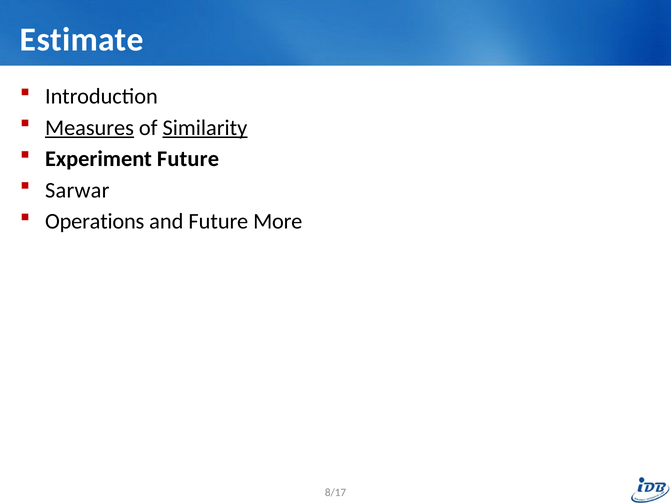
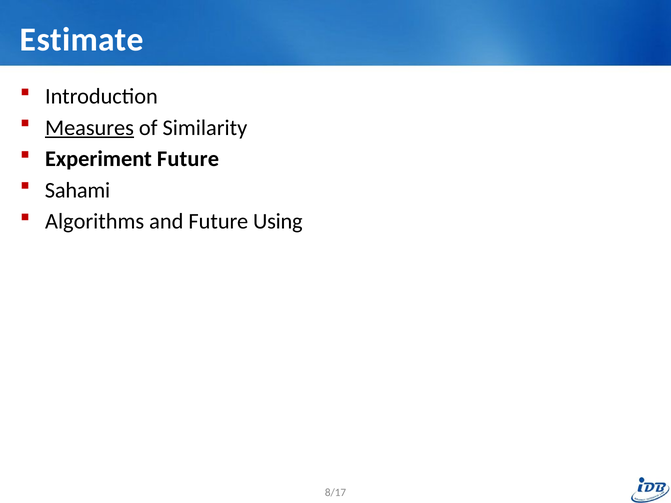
Similarity underline: present -> none (205, 128)
Sarwar: Sarwar -> Sahami (78, 190)
Operations: Operations -> Algorithms (95, 222)
More: More -> Using (278, 222)
